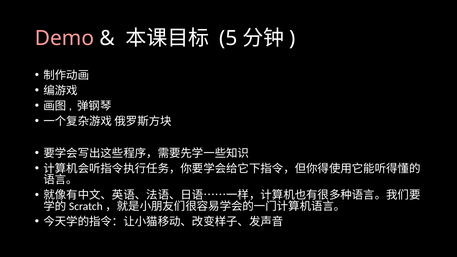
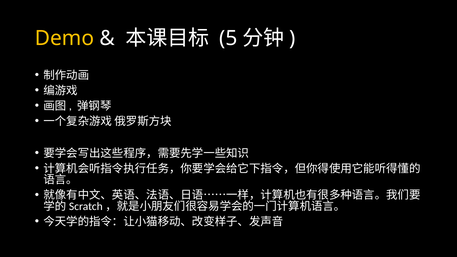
Demo colour: pink -> yellow (65, 38)
